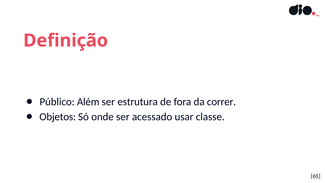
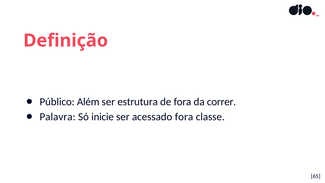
Objetos: Objetos -> Palavra (58, 117)
onde: onde -> inicie (103, 117)
acessado usar: usar -> fora (184, 117)
